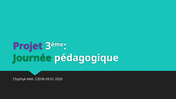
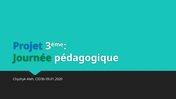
Projet colour: purple -> blue (28, 46)
